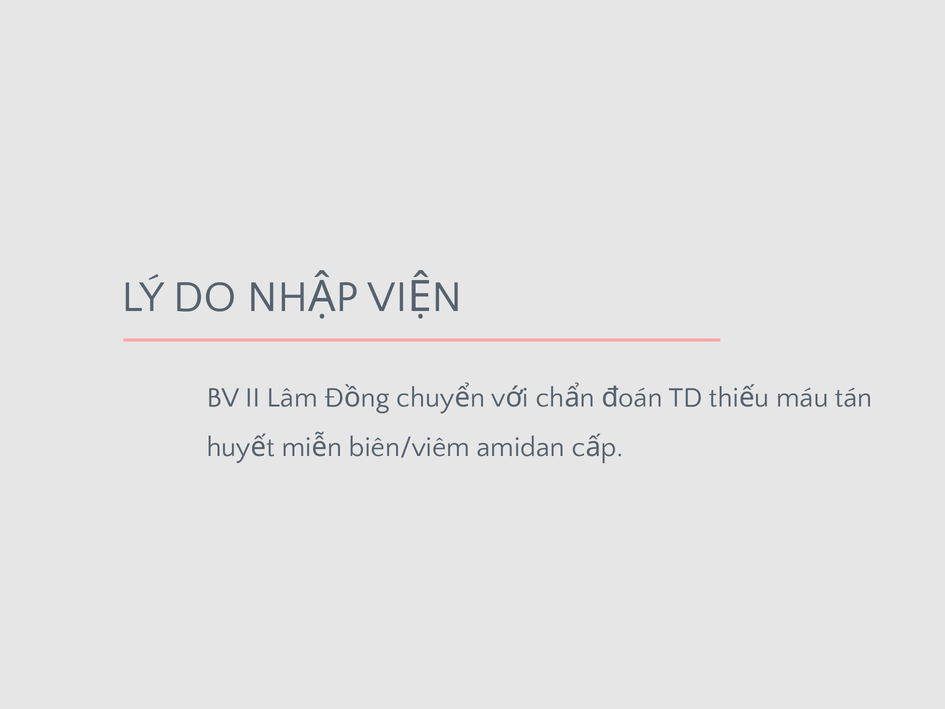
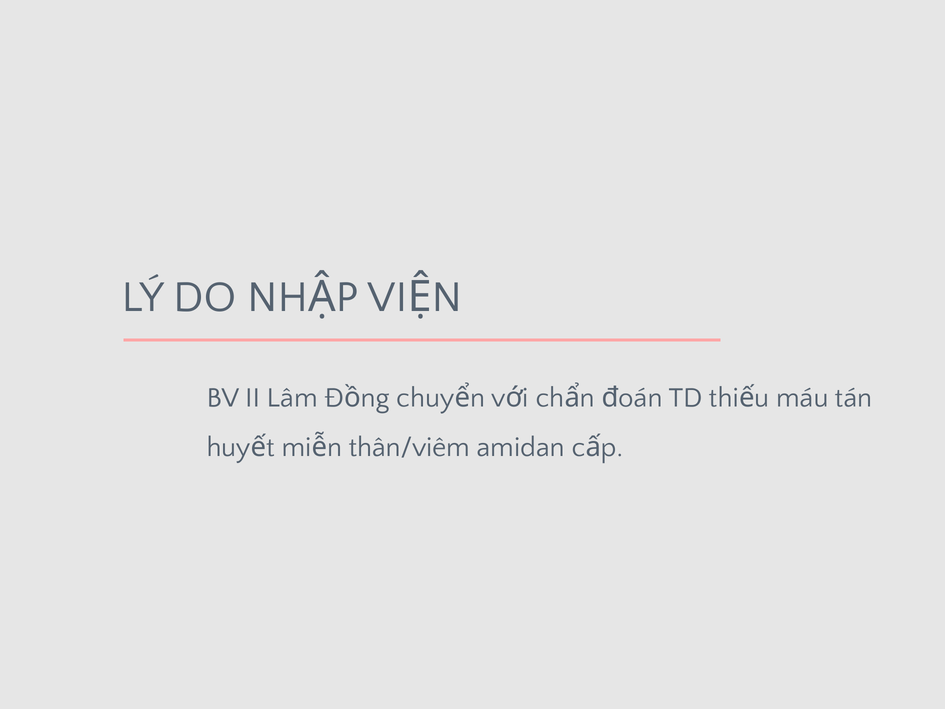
biên/viêm: biên/viêm -> thân/viêm (410, 447)
